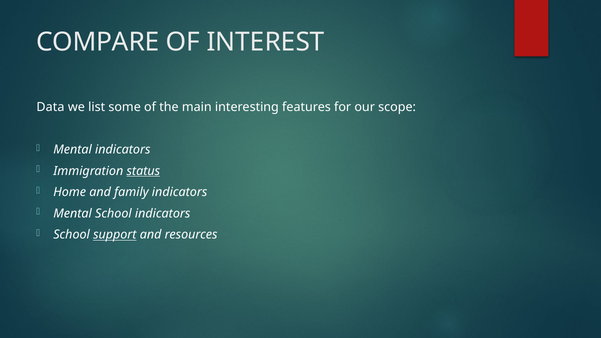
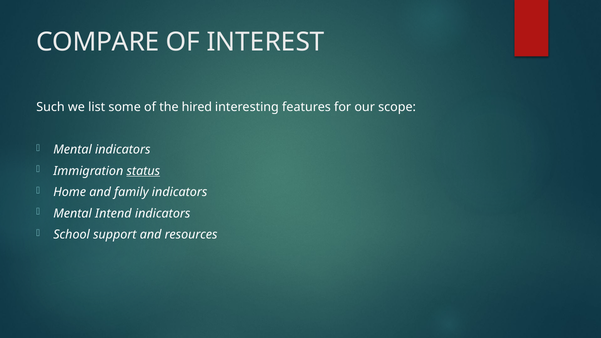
Data: Data -> Such (51, 107)
main: main -> hired (197, 107)
Mental School: School -> Intend (113, 214)
support underline: present -> none (115, 235)
